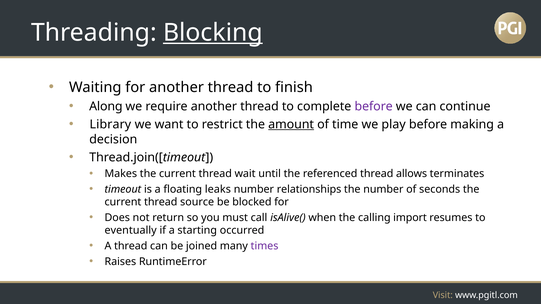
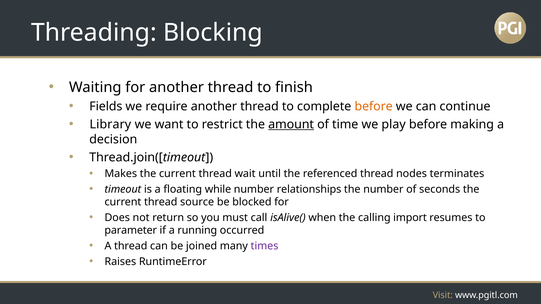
Blocking underline: present -> none (213, 33)
Along: Along -> Fields (106, 107)
before colour: purple -> orange (374, 107)
allows: allows -> nodes (412, 174)
leaks: leaks -> while (218, 189)
eventually: eventually -> parameter (131, 231)
starting: starting -> running (197, 231)
